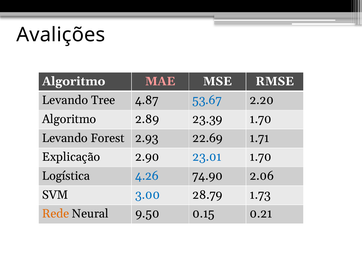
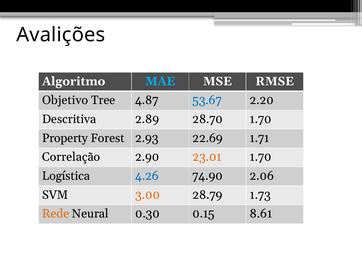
MAE colour: pink -> light blue (160, 81)
Levando: Levando -> Objetivo (65, 100)
Algoritmo: Algoritmo -> Descritiva (69, 119)
23.39: 23.39 -> 28.70 (208, 119)
Levando: Levando -> Property (65, 138)
Explicação: Explicação -> Correlação (71, 157)
23.01 colour: blue -> orange (207, 157)
3.00 colour: blue -> orange (148, 195)
9.50: 9.50 -> 0.30 (147, 214)
0.21: 0.21 -> 8.61 (261, 214)
